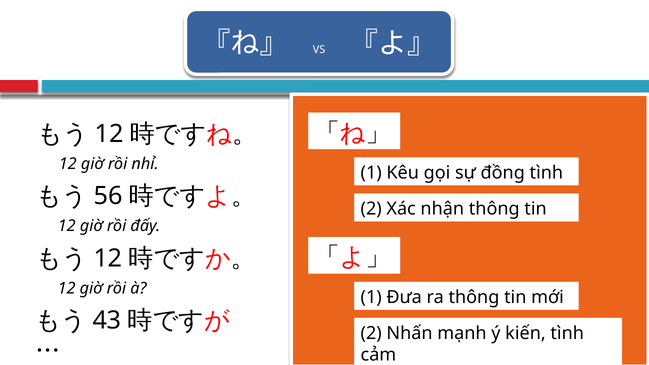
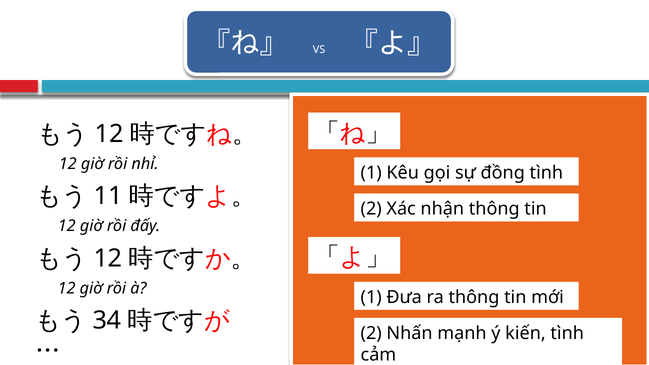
56: 56 -> 11 (108, 196)
43: 43 -> 34 (107, 321)
